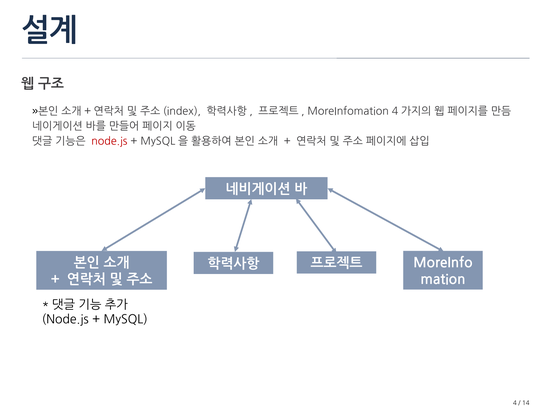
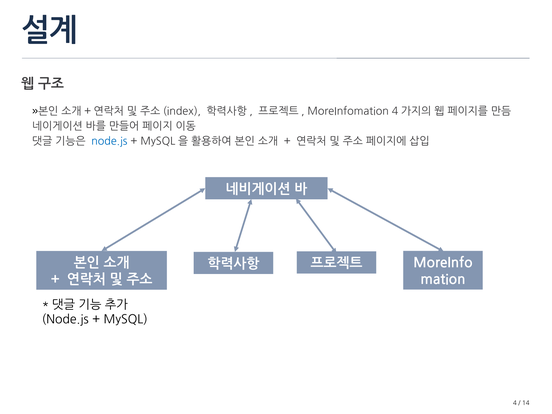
node.js colour: red -> blue (109, 141)
